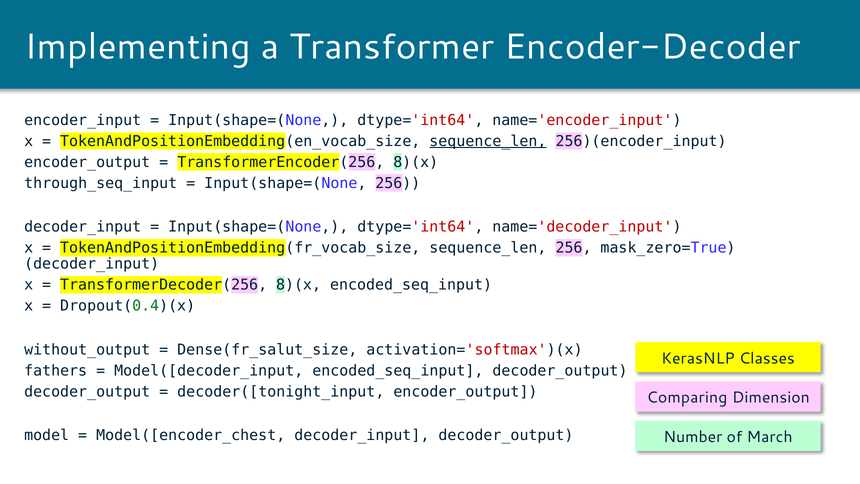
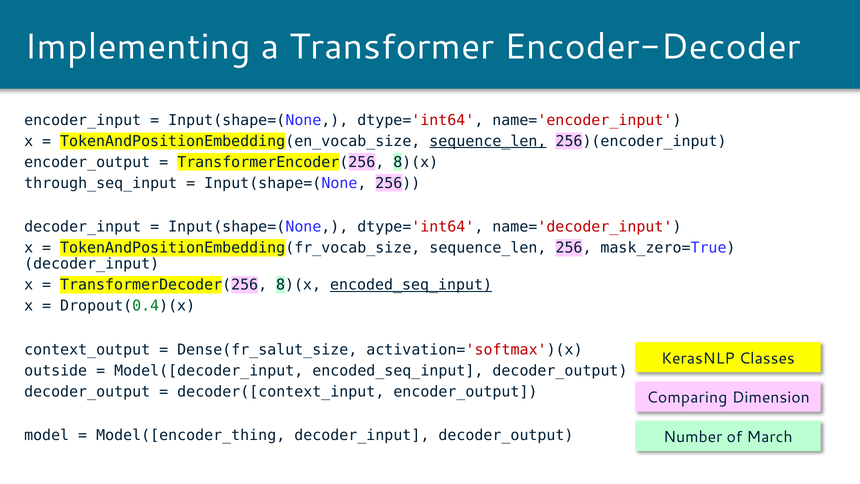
encoded_seq_input underline: none -> present (411, 285)
without_output: without_output -> context_output (87, 349)
fathers: fathers -> outside (56, 370)
decoder([tonight_input: decoder([tonight_input -> decoder([context_input (281, 391)
Model([encoder_chest: Model([encoder_chest -> Model([encoder_thing (191, 435)
